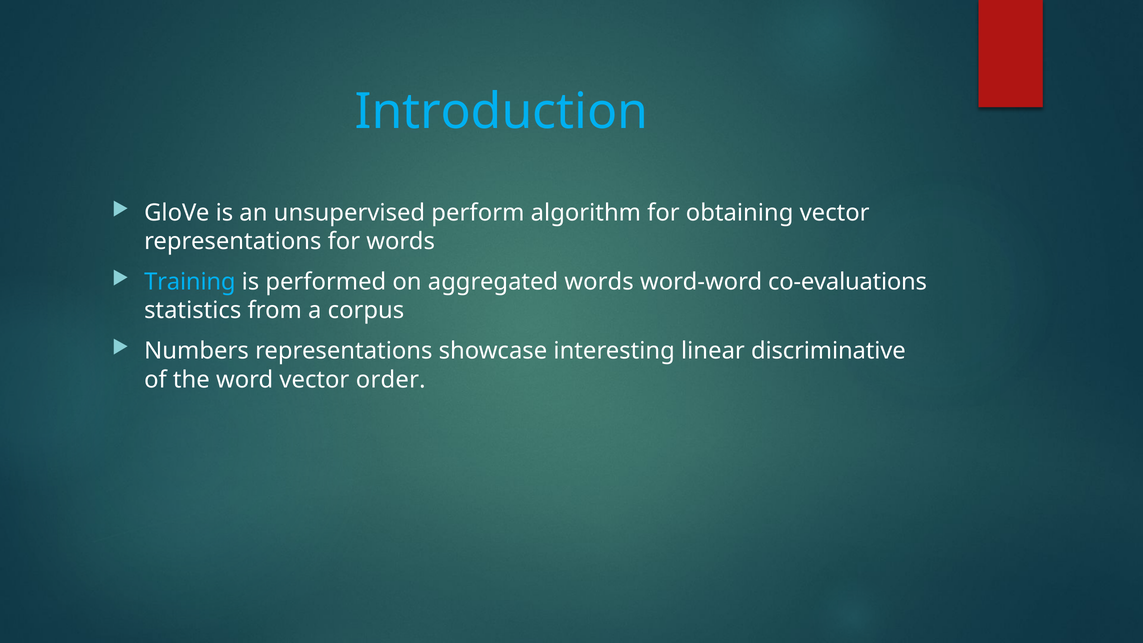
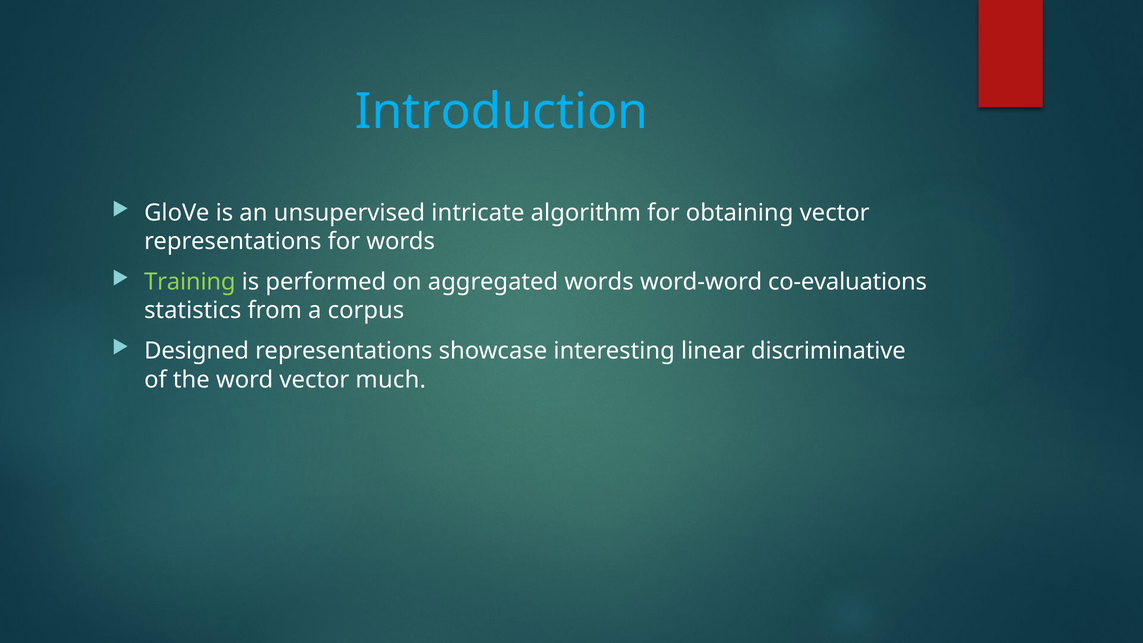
perform: perform -> intricate (478, 213)
Training colour: light blue -> light green (190, 282)
Numbers: Numbers -> Designed (197, 351)
order: order -> much (391, 380)
